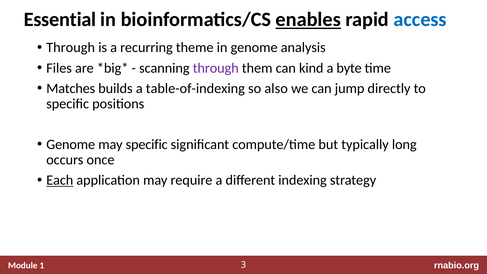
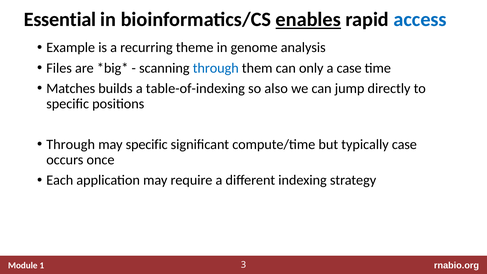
Through: Through -> Example (71, 48)
through colour: purple -> blue (216, 68)
kind: kind -> only (311, 68)
a byte: byte -> case (349, 68)
Genome: Genome -> Through (71, 144)
typically long: long -> case (404, 144)
Each underline: present -> none (60, 180)
